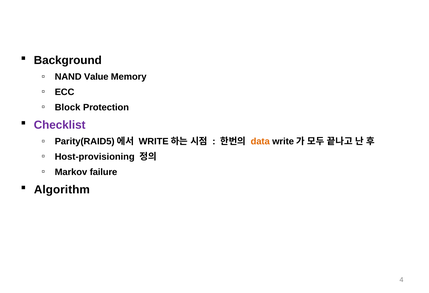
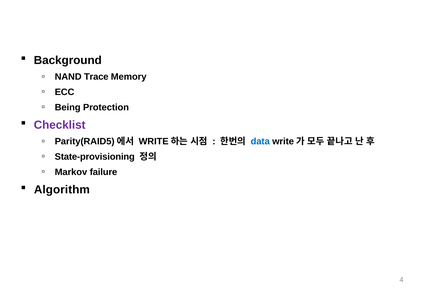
Value: Value -> Trace (96, 77)
Block: Block -> Being (68, 108)
data colour: orange -> blue (260, 142)
Host-provisioning: Host-provisioning -> State-provisioning (95, 157)
